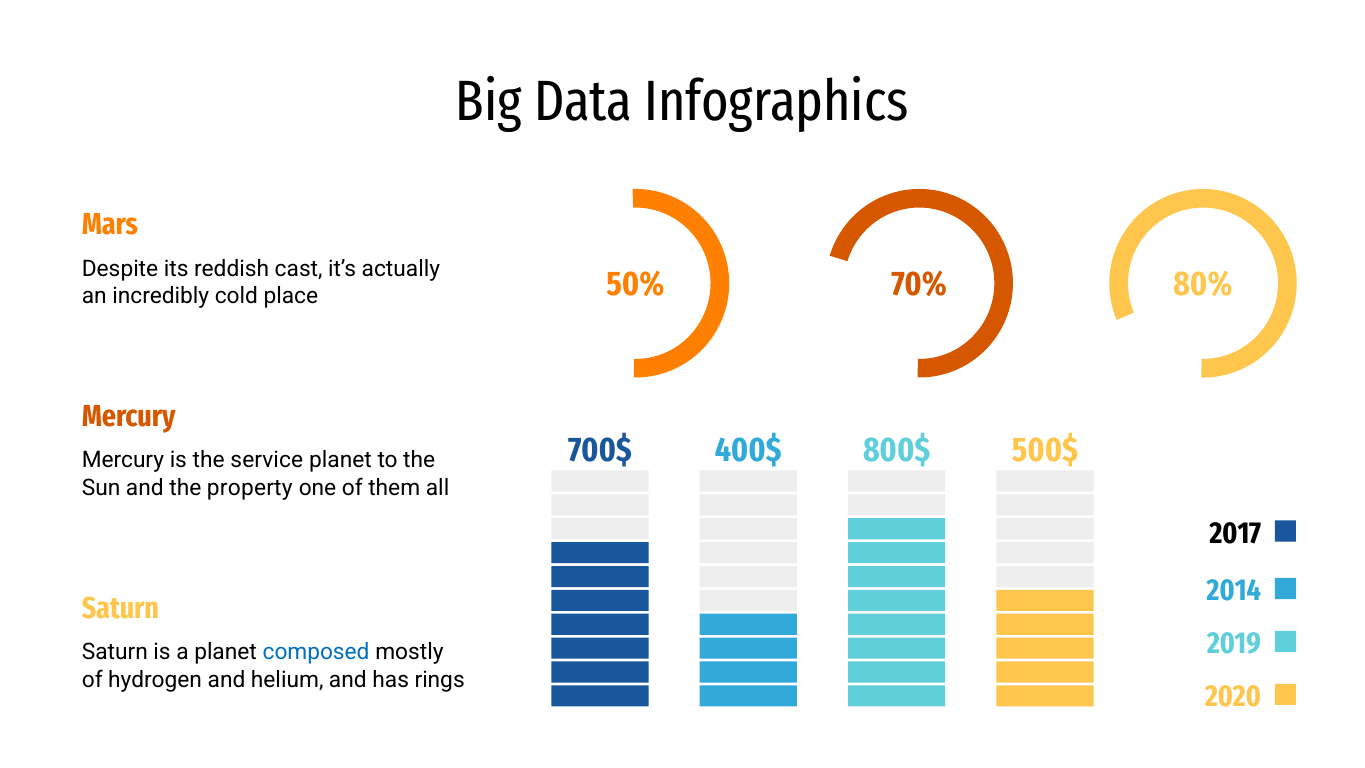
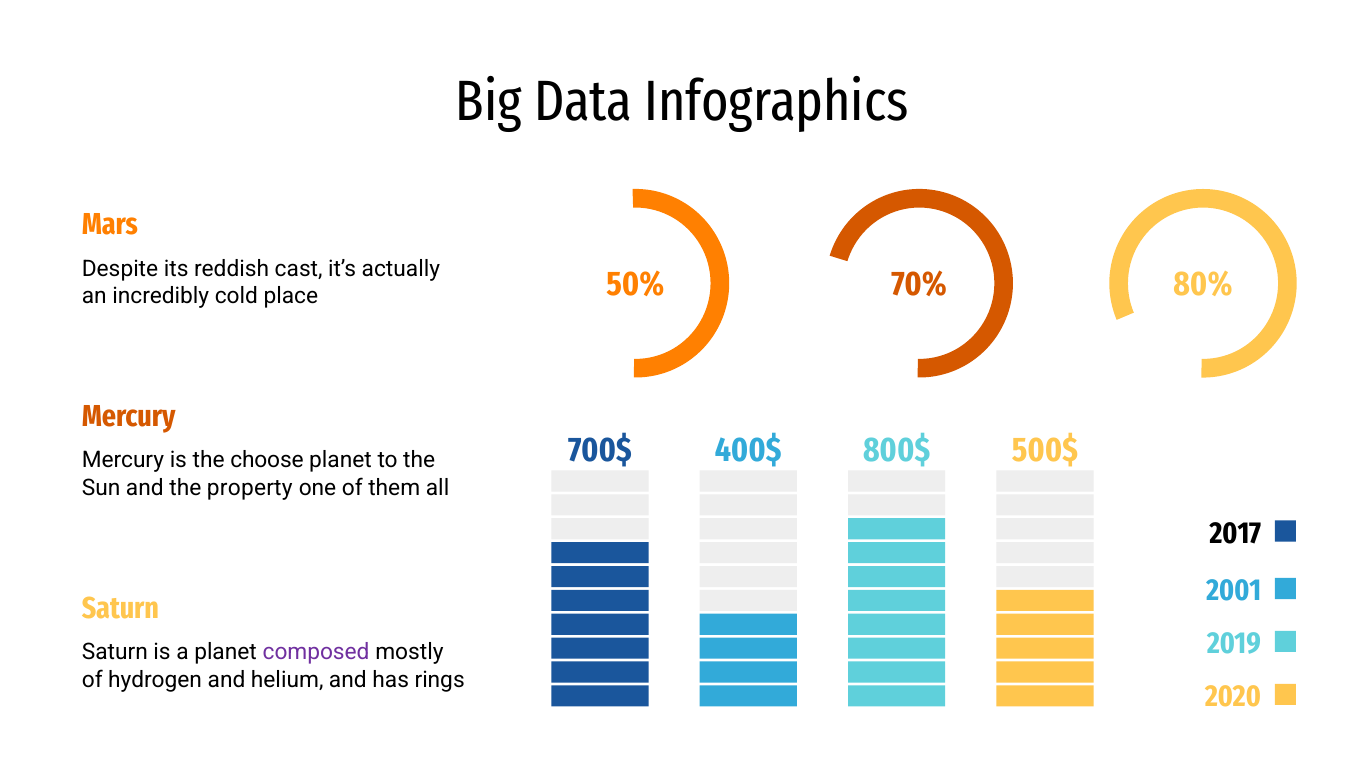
service: service -> choose (267, 460)
2014: 2014 -> 2001 (1234, 590)
composed colour: blue -> purple (316, 652)
